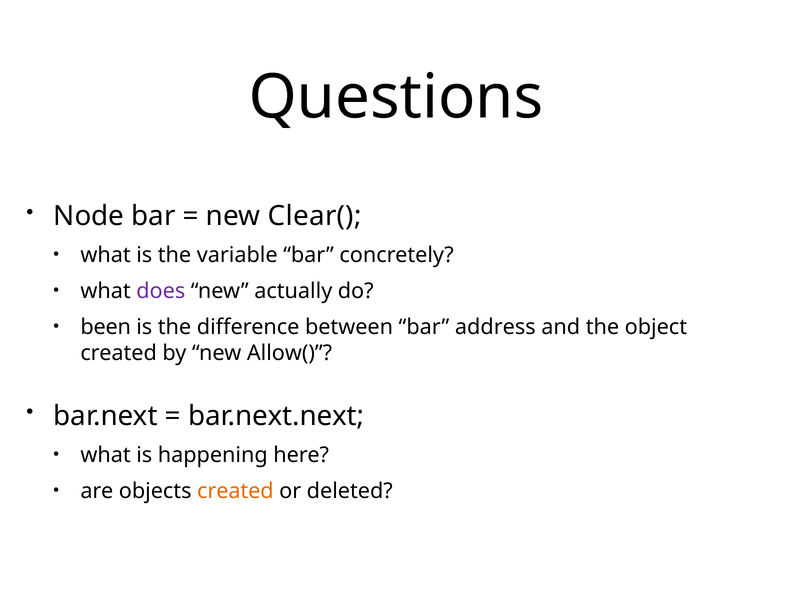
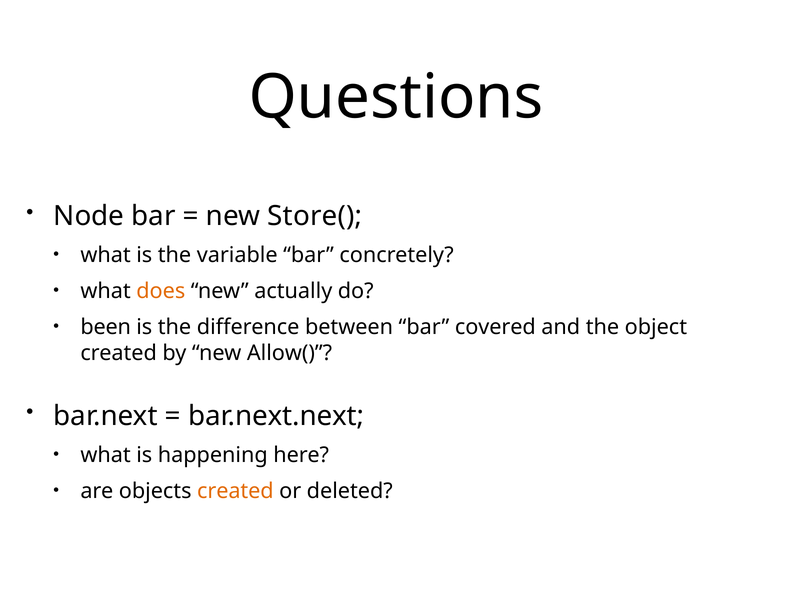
Clear(: Clear( -> Store( (315, 216)
does colour: purple -> orange (161, 291)
address: address -> covered (495, 327)
